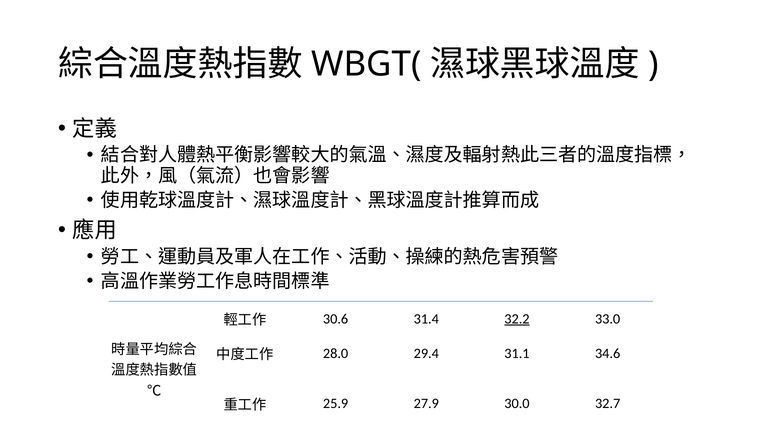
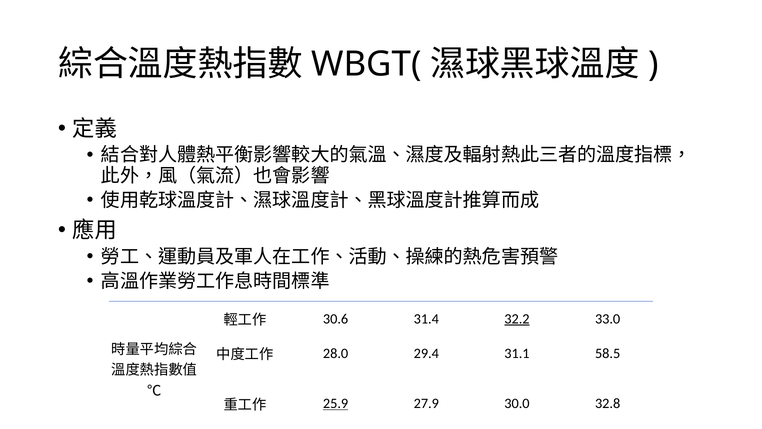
34.6: 34.6 -> 58.5 (608, 353)
25.9 underline: none -> present (336, 403)
32.7: 32.7 -> 32.8 (608, 403)
